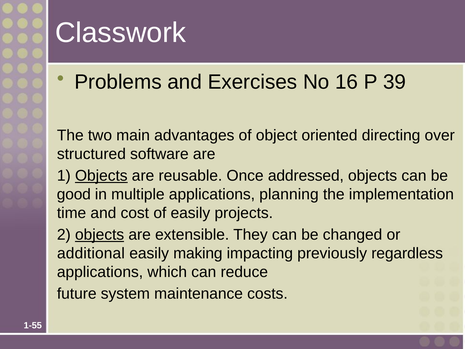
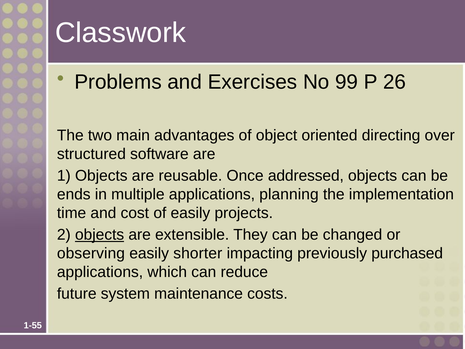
16: 16 -> 99 (347, 82)
39: 39 -> 26 (395, 82)
Objects underline: present -> none (101, 176)
good: good -> ends (74, 194)
additional: additional -> observing (91, 253)
making: making -> shorter (198, 253)
regardless: regardless -> purchased (407, 253)
